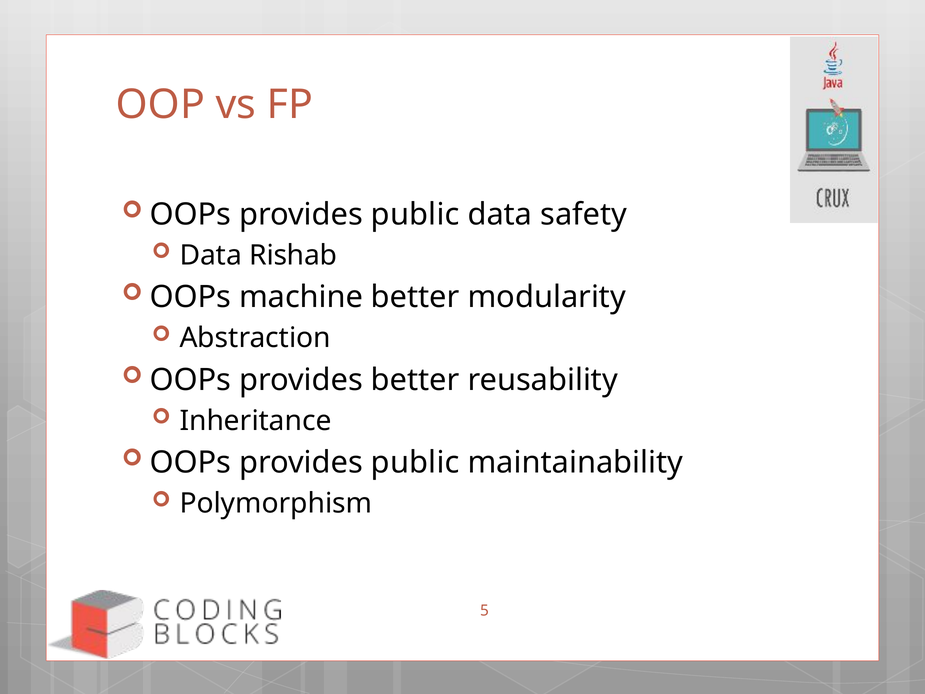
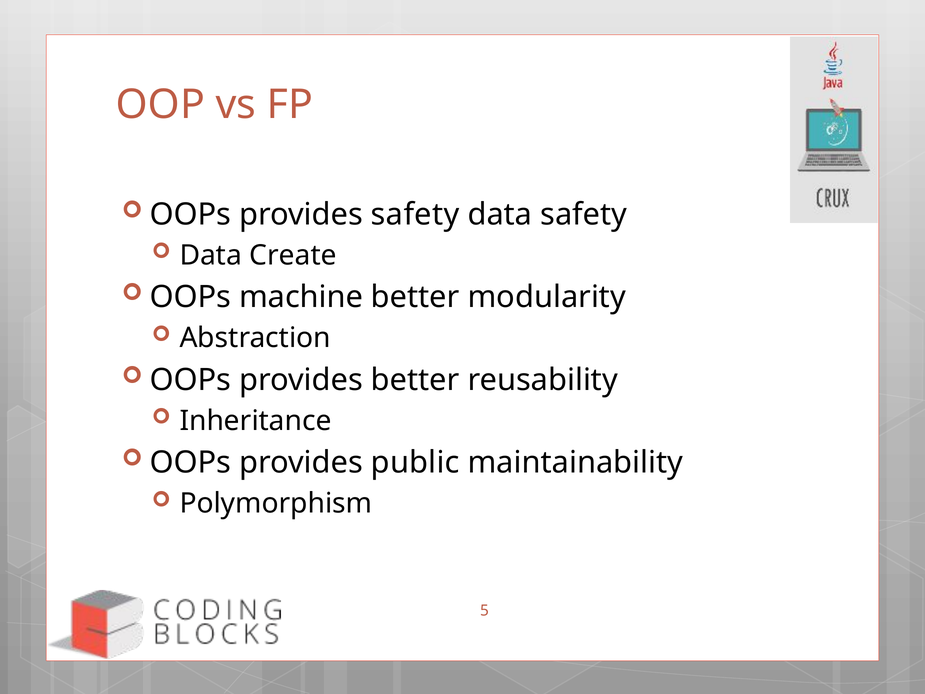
public: public -> safety (415, 214)
Rishab: Rishab -> Create (293, 255)
